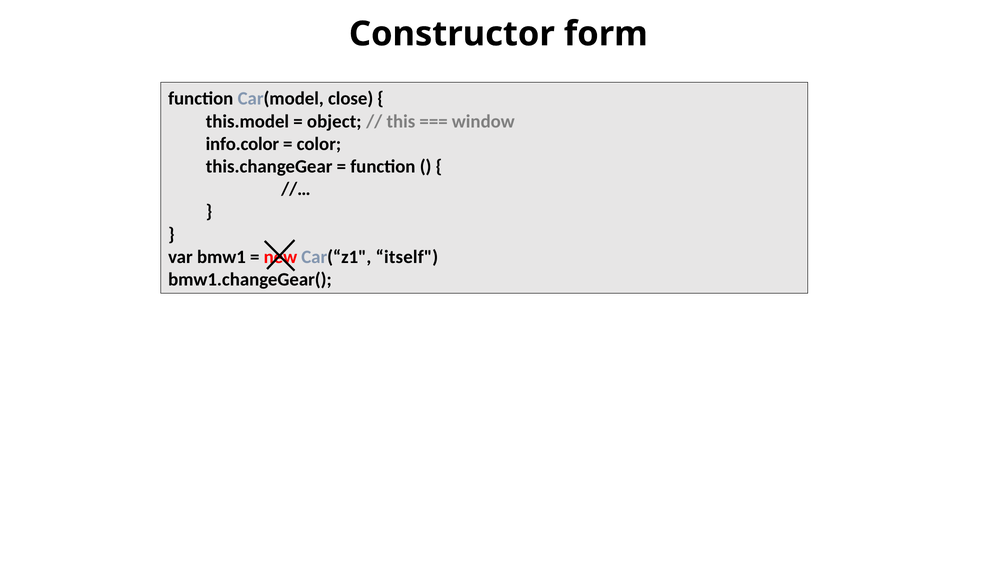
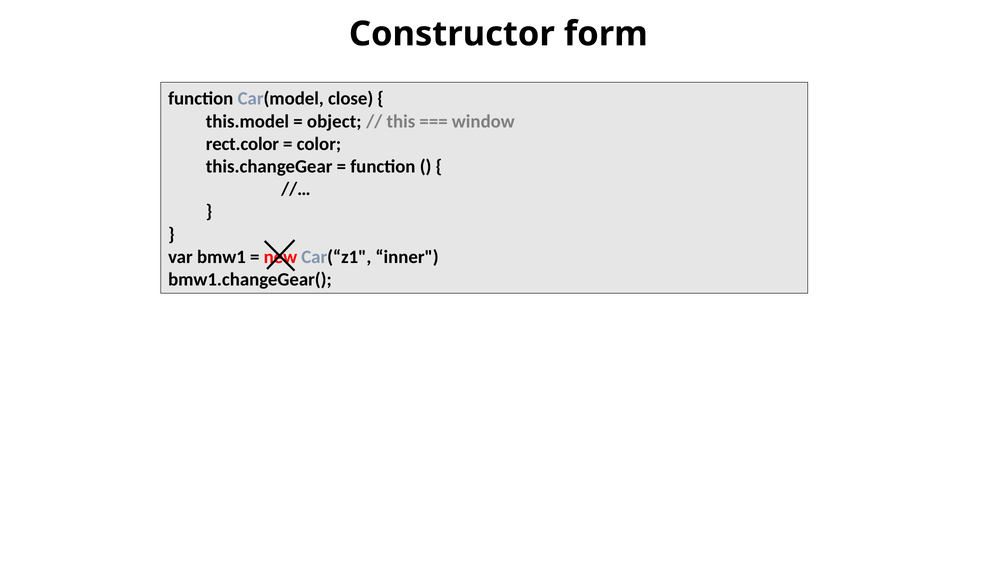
info.color: info.color -> rect.color (242, 144)
itself: itself -> inner (407, 257)
